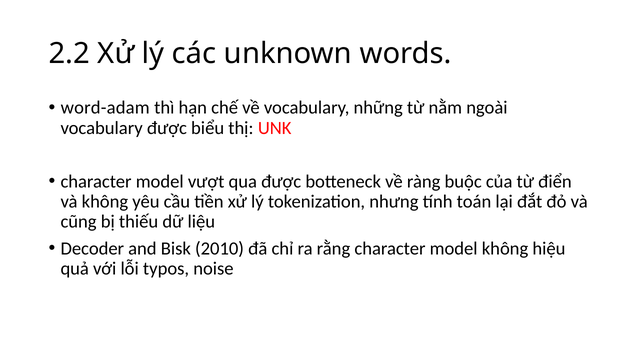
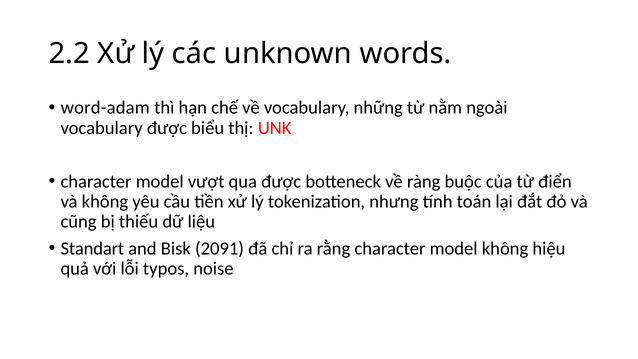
Decoder: Decoder -> Standart (92, 248)
2010: 2010 -> 2091 (220, 248)
